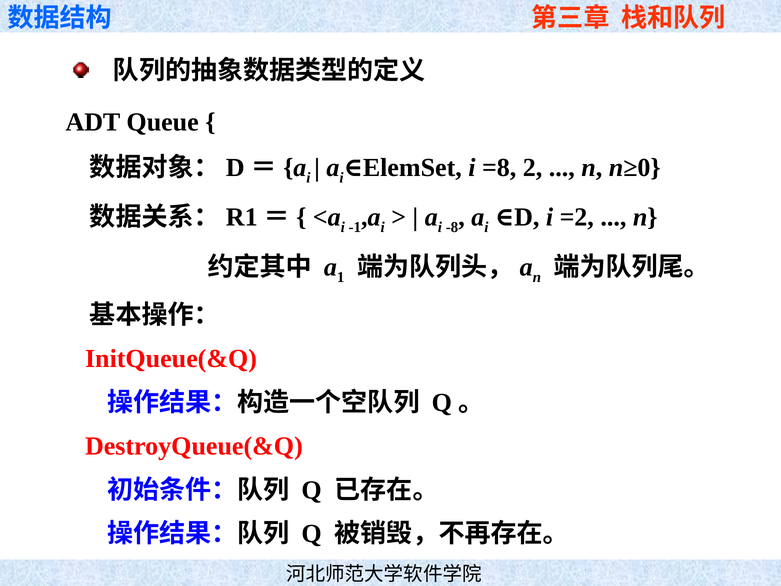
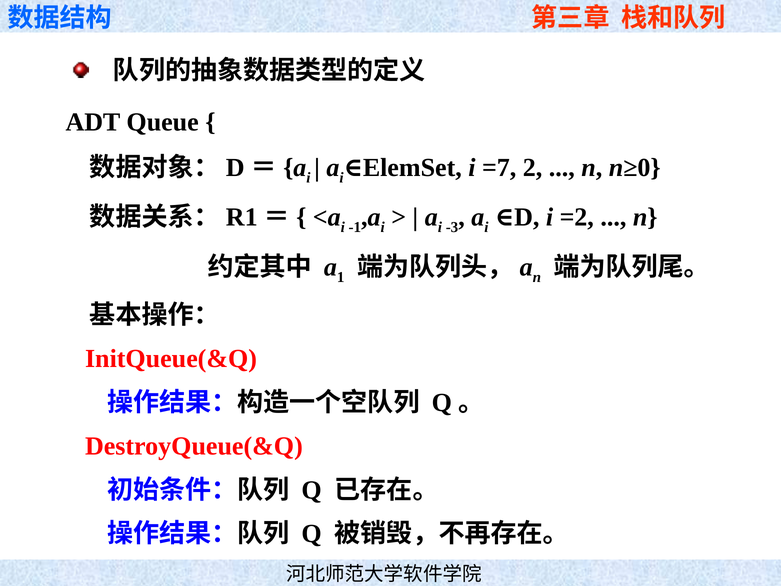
=8: =8 -> =7 (499, 167)
-8: -8 -> -3 (452, 227)
